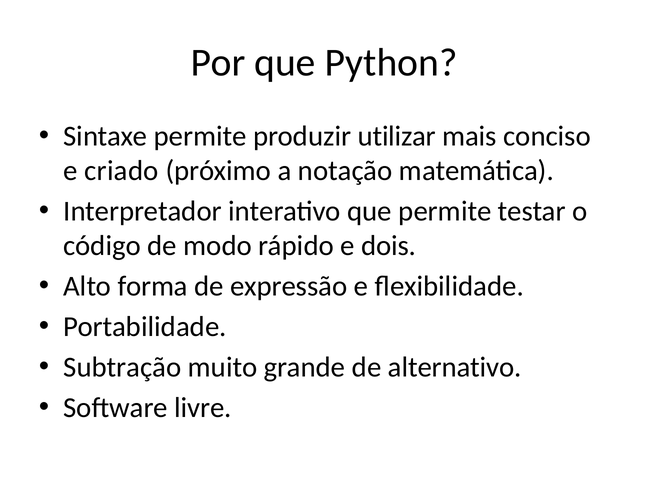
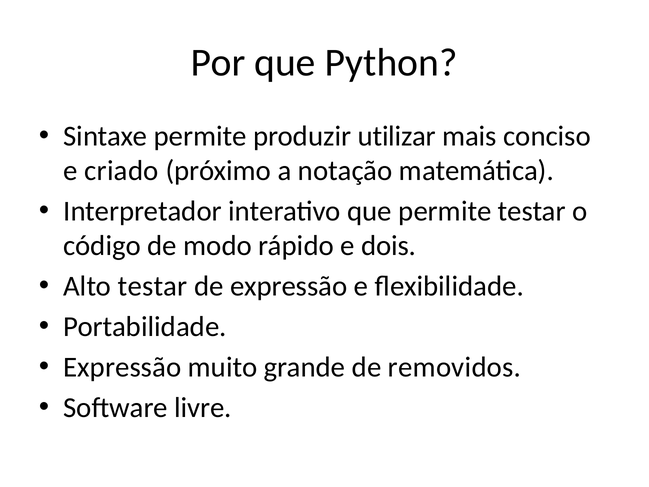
Alto forma: forma -> testar (153, 286)
Subtração: Subtração -> Expressão (122, 367)
alternativo: alternativo -> removidos (455, 367)
